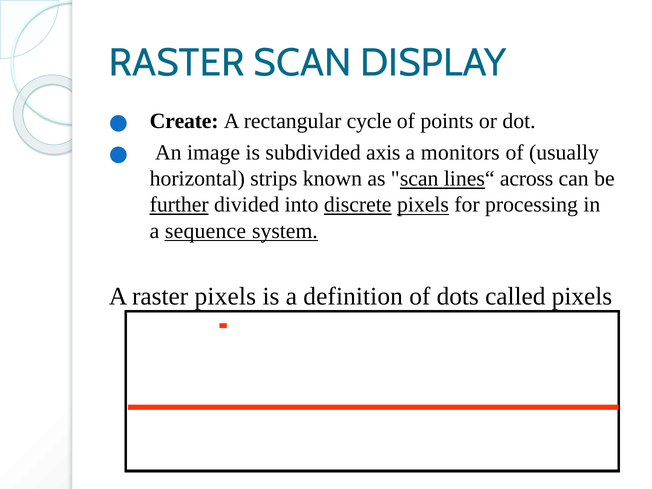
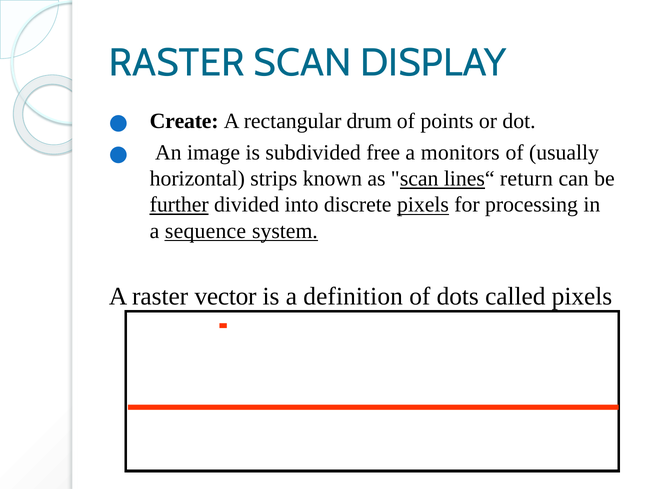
cycle: cycle -> drum (369, 121)
axis: axis -> free (383, 153)
across: across -> return (526, 179)
discrete underline: present -> none (358, 205)
raster pixels: pixels -> vector (226, 296)
